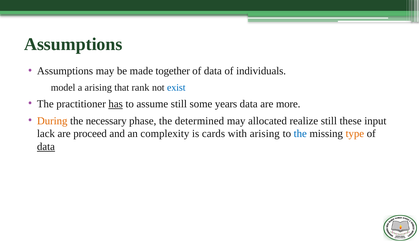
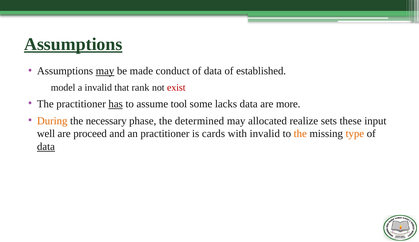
Assumptions underline: none -> present (73, 44)
may underline: none -> present (105, 71)
together: together -> conduct (173, 71)
individuals: individuals -> established (261, 71)
a arising: arising -> invalid (98, 87)
exist colour: blue -> red (176, 87)
assume still: still -> tool (179, 104)
years: years -> lacks (226, 104)
realize still: still -> sets (329, 121)
lack: lack -> well (46, 134)
an complexity: complexity -> practitioner (165, 134)
with arising: arising -> invalid (265, 134)
the colour: blue -> orange (300, 134)
